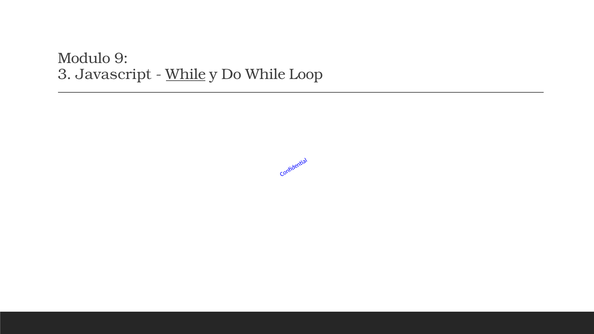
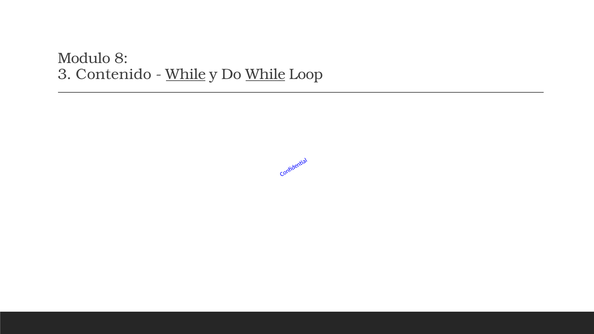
9: 9 -> 8 (121, 58)
Javascript: Javascript -> Contenido (114, 74)
While underline: none -> present (265, 74)
